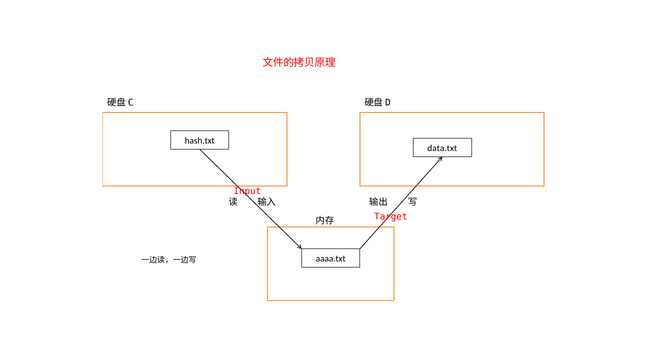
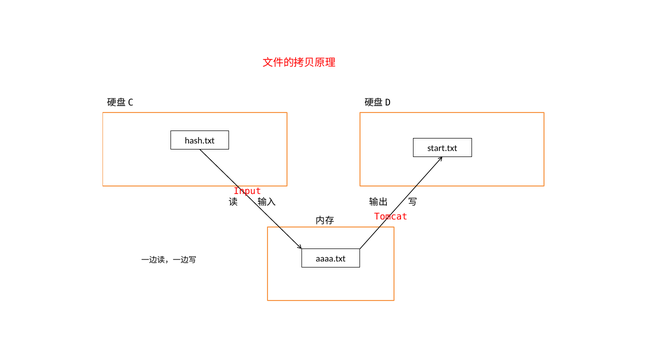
data.txt: data.txt -> start.txt (442, 148)
Target: Target -> Tomcat (391, 217)
